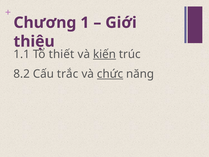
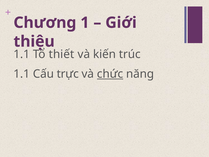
kiến underline: present -> none (104, 54)
8.2: 8.2 -> 1.1 (22, 74)
trắc: trắc -> trực (68, 74)
